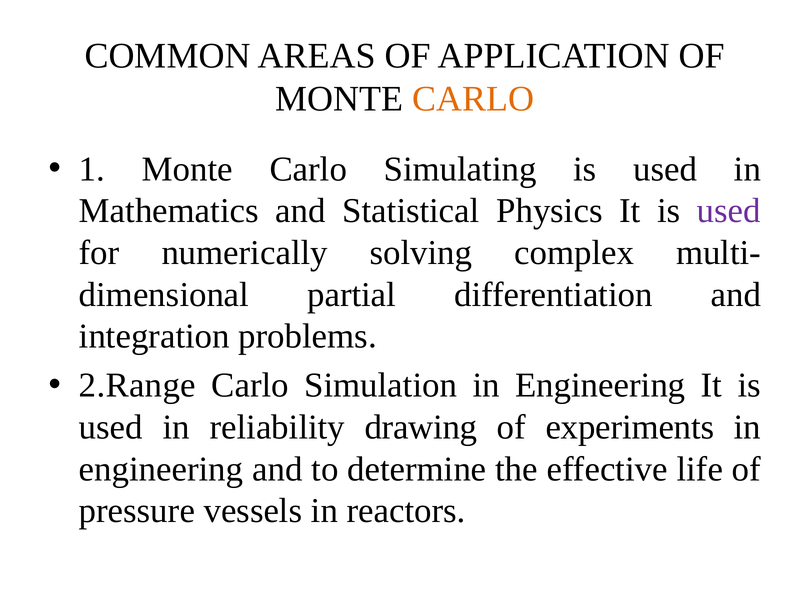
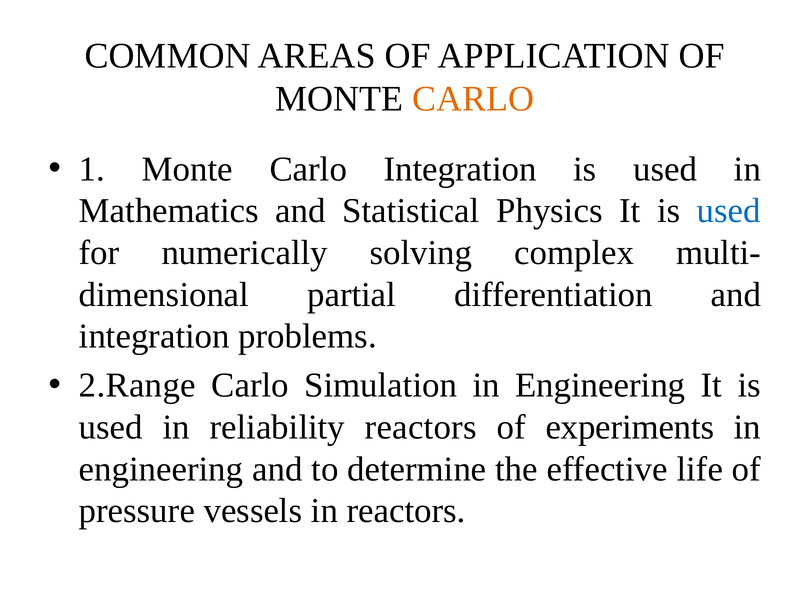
Carlo Simulating: Simulating -> Integration (460, 169)
used colour: purple -> blue (729, 211)
reliability drawing: drawing -> reactors (421, 428)
